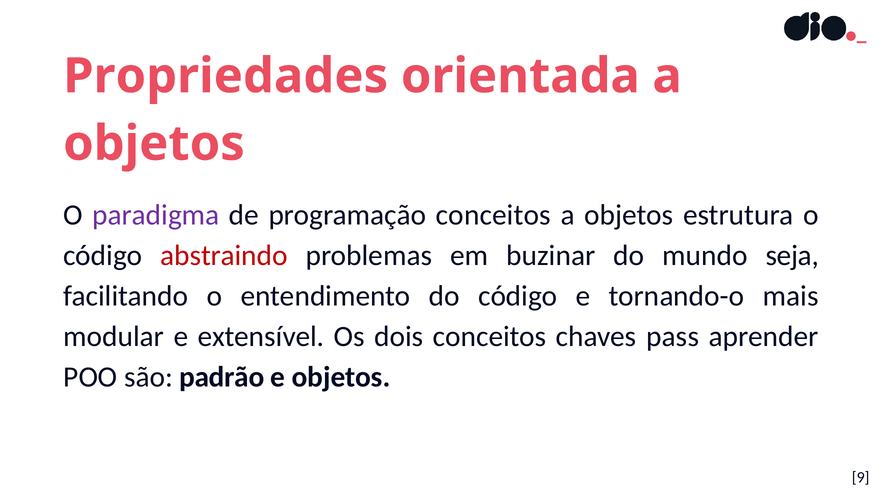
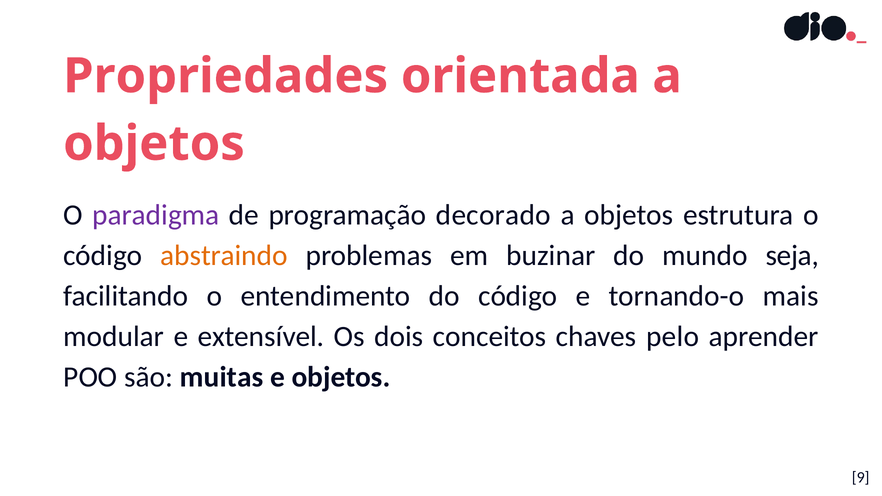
programação conceitos: conceitos -> decorado (493, 215)
abstraindo colour: red -> orange (224, 256)
pass: pass -> pelo (673, 337)
padrão: padrão -> muitas (222, 377)
